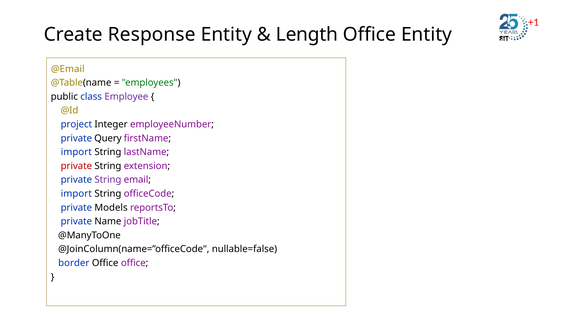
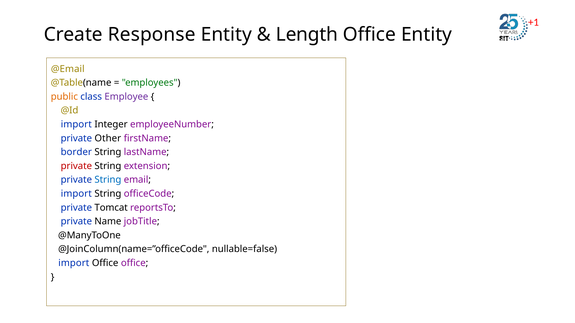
public colour: black -> orange (64, 97)
project: project -> import (76, 125)
Query: Query -> Other (108, 138)
import: import -> border (76, 152)
String colour: purple -> blue (108, 180)
Models: Models -> Tomcat (111, 208)
border: border -> import (74, 263)
